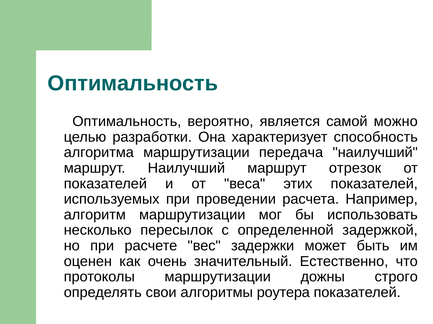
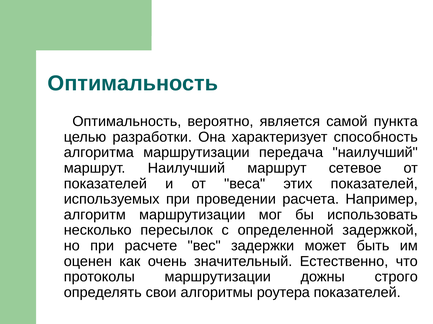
можно: можно -> пункта (396, 122)
отрезок: отрезок -> сетевое (355, 168)
